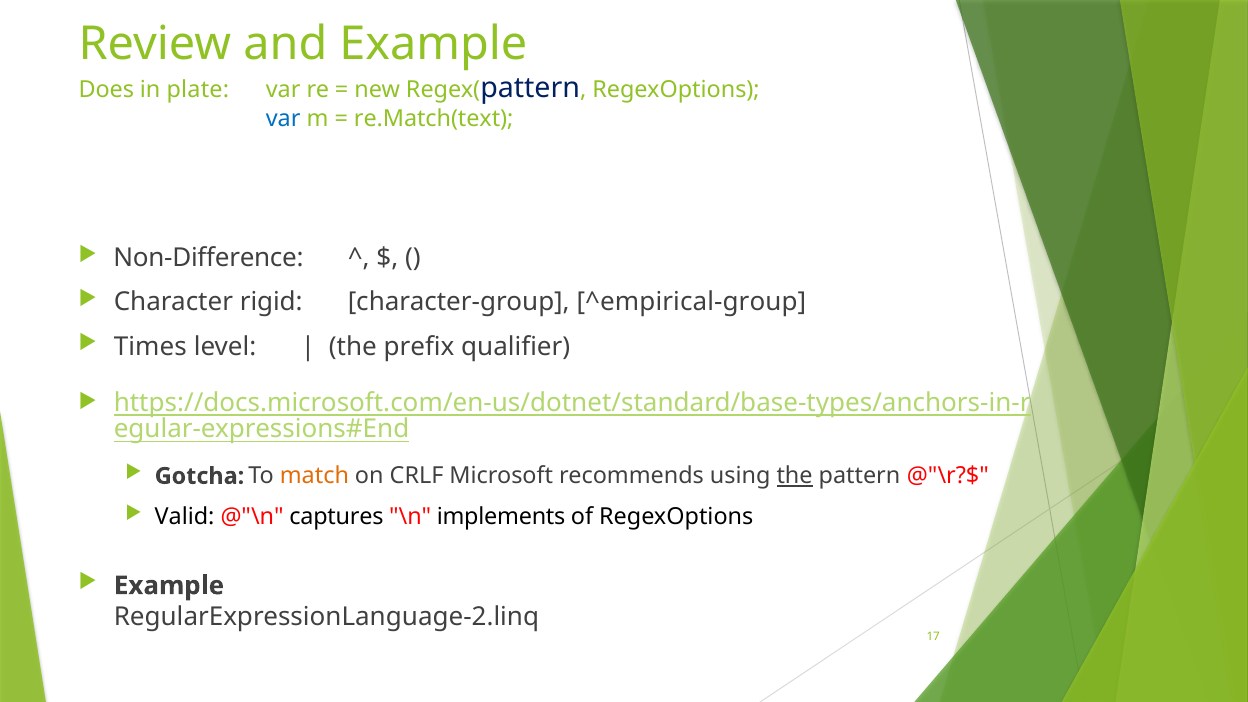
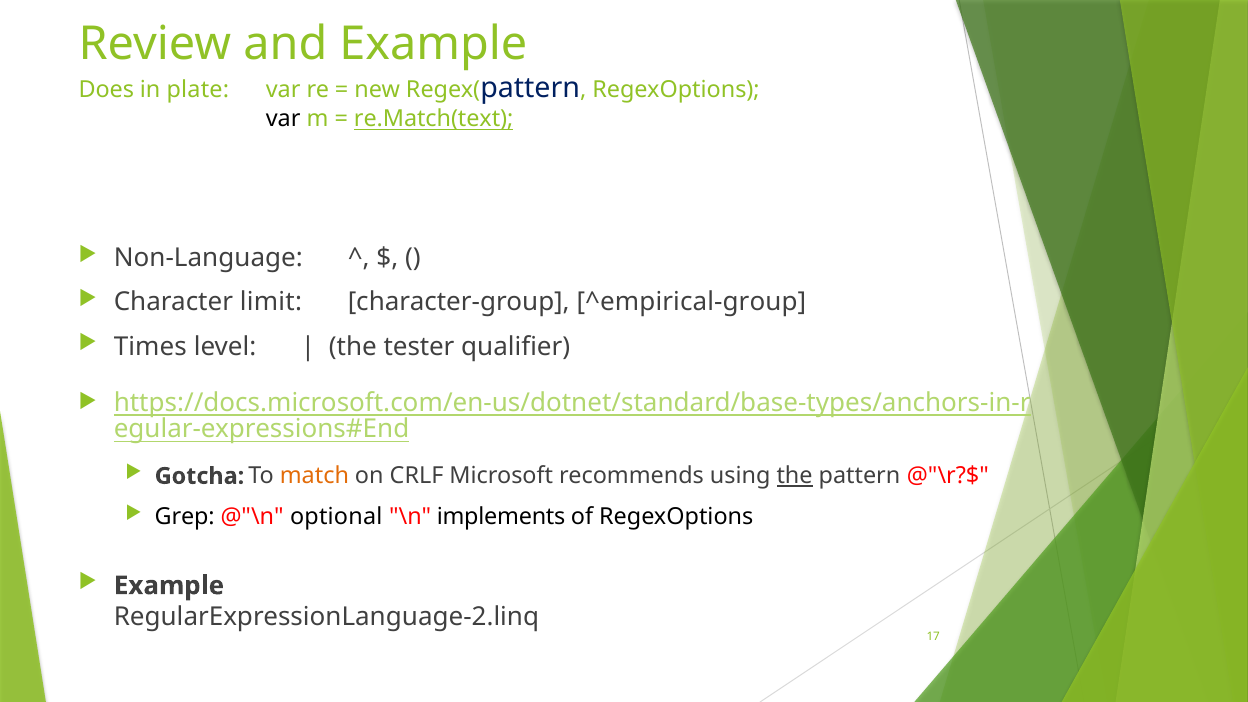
var colour: blue -> black (283, 119)
re.Match(text underline: none -> present (434, 119)
Non-Difference: Non-Difference -> Non-Language (208, 258)
rigid: rigid -> limit (271, 302)
prefix: prefix -> tester (419, 346)
Valid: Valid -> Grep (185, 517)
captures: captures -> optional (336, 517)
